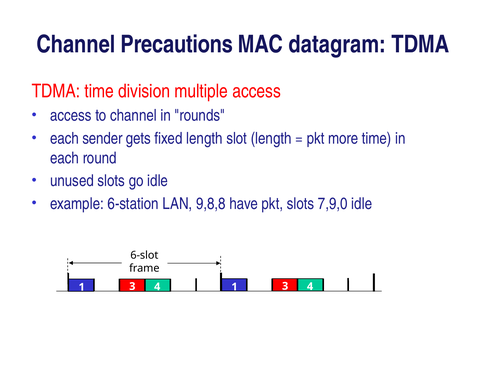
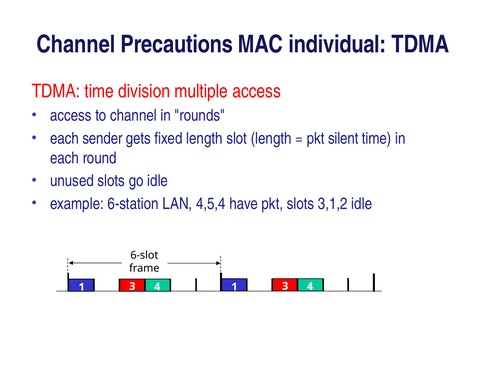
datagram: datagram -> individual (337, 44)
more: more -> silent (343, 138)
9,8,8: 9,8,8 -> 4,5,4 (211, 204)
7,9,0: 7,9,0 -> 3,1,2 (333, 204)
